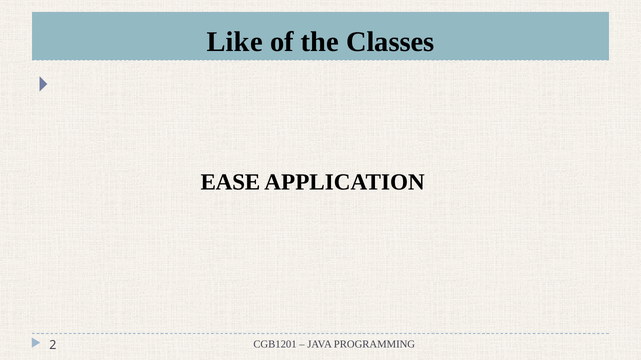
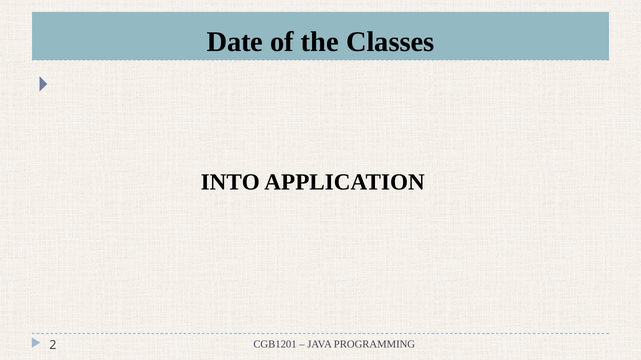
Like: Like -> Date (235, 42)
EASE: EASE -> INTO (230, 182)
